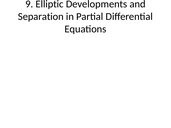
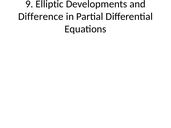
Separation: Separation -> Difference (41, 17)
